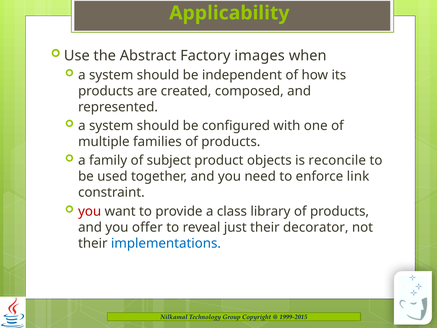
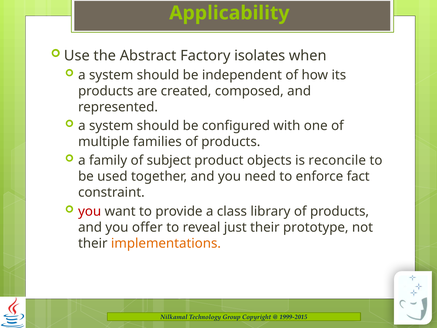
images: images -> isolates (260, 56)
link: link -> fact (358, 176)
decorator: decorator -> prototype (316, 227)
implementations colour: blue -> orange (166, 243)
